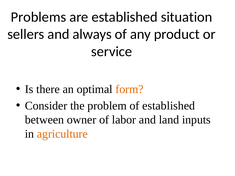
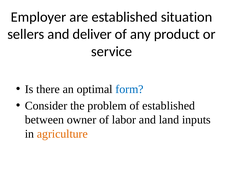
Problems: Problems -> Employer (38, 17)
always: always -> deliver (92, 34)
form colour: orange -> blue (130, 89)
